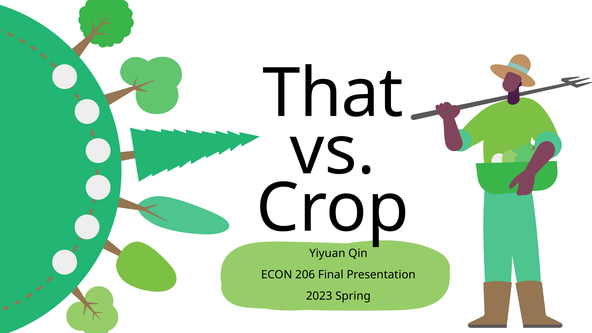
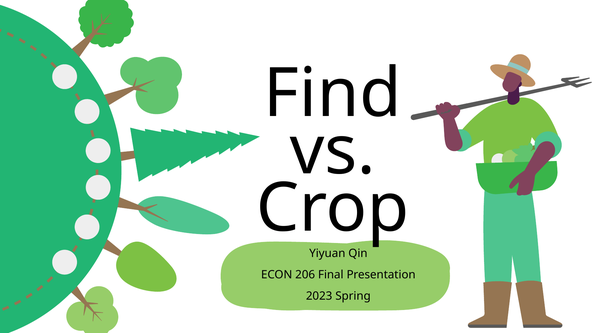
That: That -> Find (332, 94)
